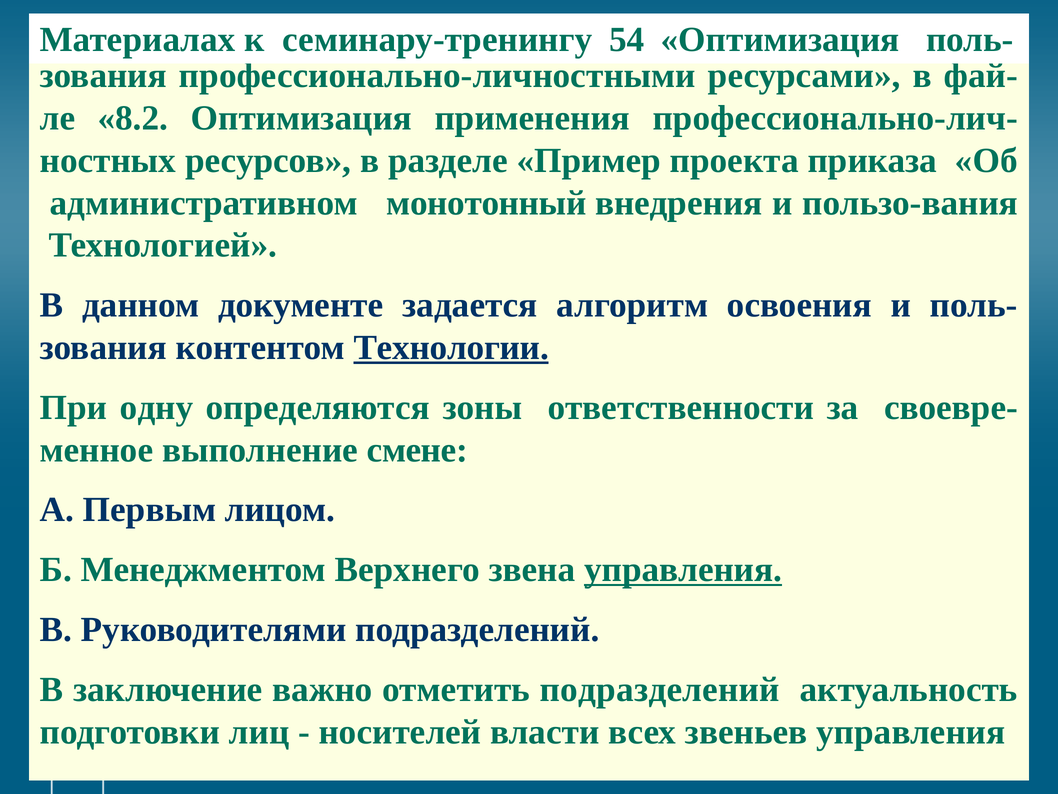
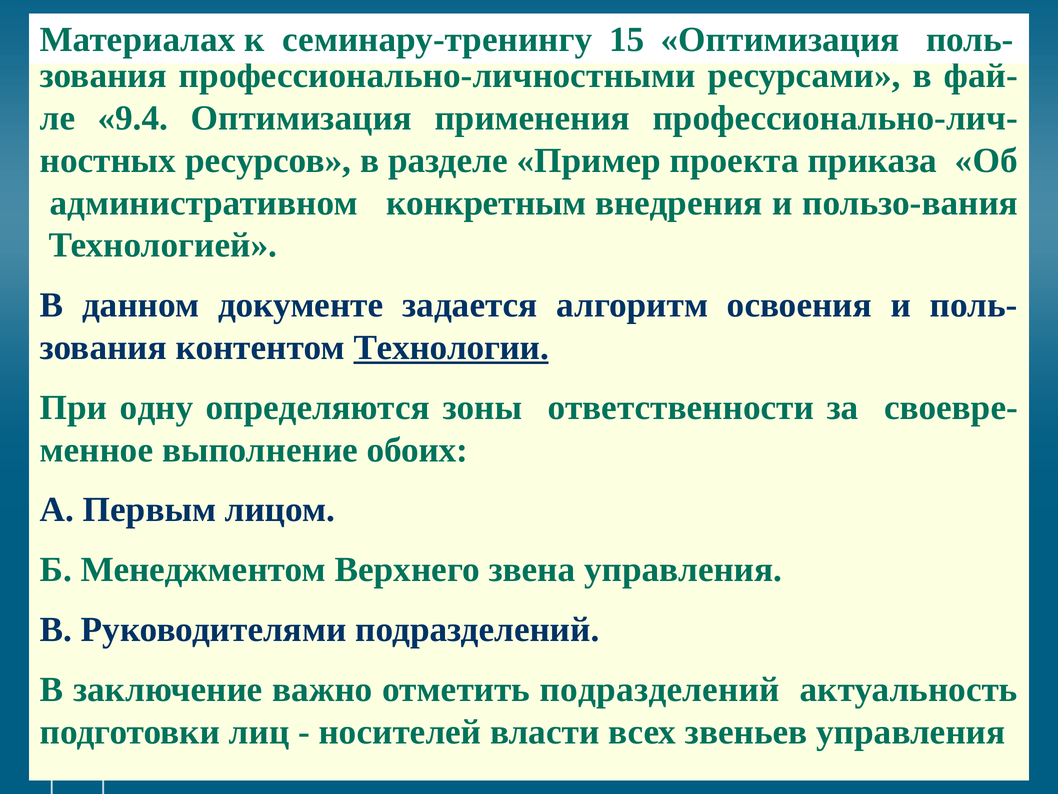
54: 54 -> 15 (627, 39)
8.2: 8.2 -> 9.4 (133, 118)
монотонный: монотонный -> конкретным (486, 203)
смене: смене -> обоих (417, 450)
управления underline: present -> none (683, 569)
